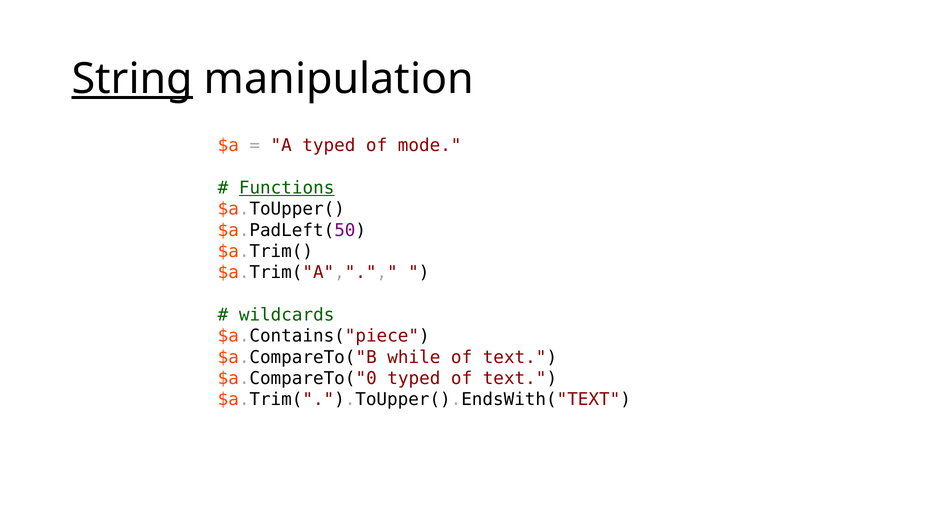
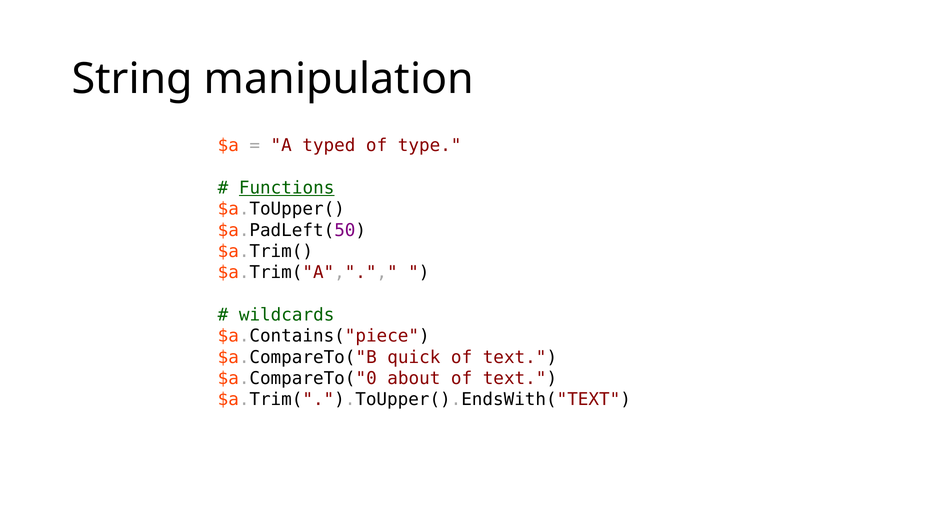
String underline: present -> none (132, 79)
mode: mode -> type (430, 146)
while: while -> quick (414, 357)
$a.CompareTo("0 typed: typed -> about (414, 378)
